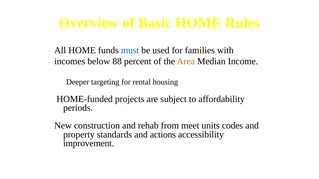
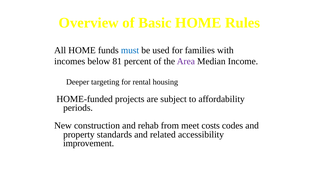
88: 88 -> 81 (117, 61)
Area colour: orange -> purple (186, 61)
units: units -> costs (211, 126)
actions: actions -> related (163, 135)
